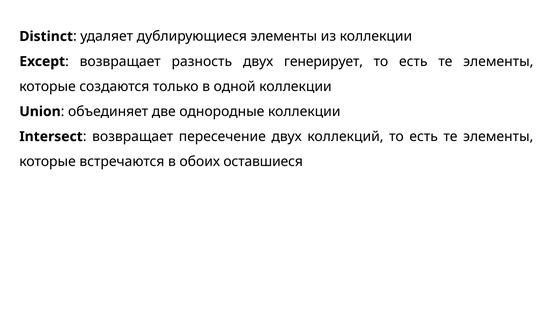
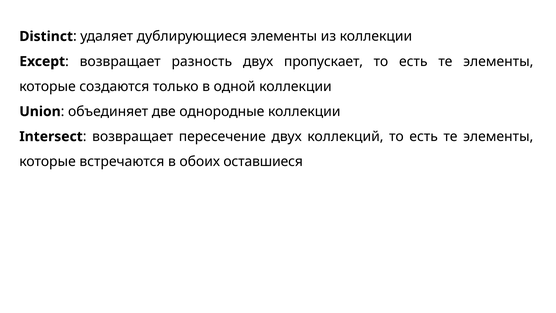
генерирует: генерирует -> пропускает (324, 61)
